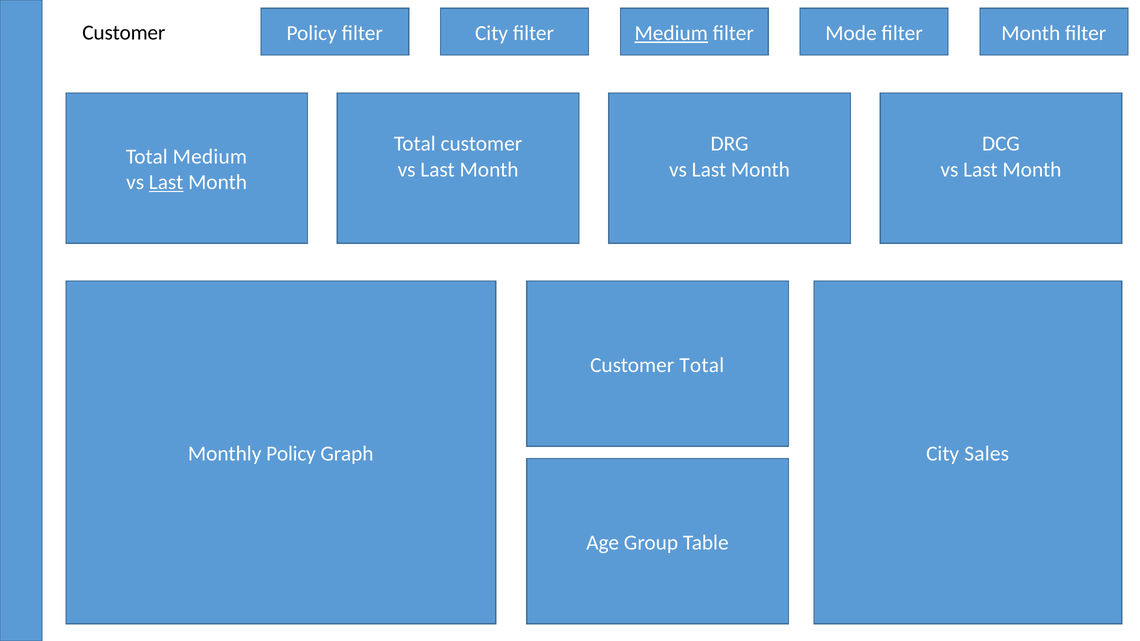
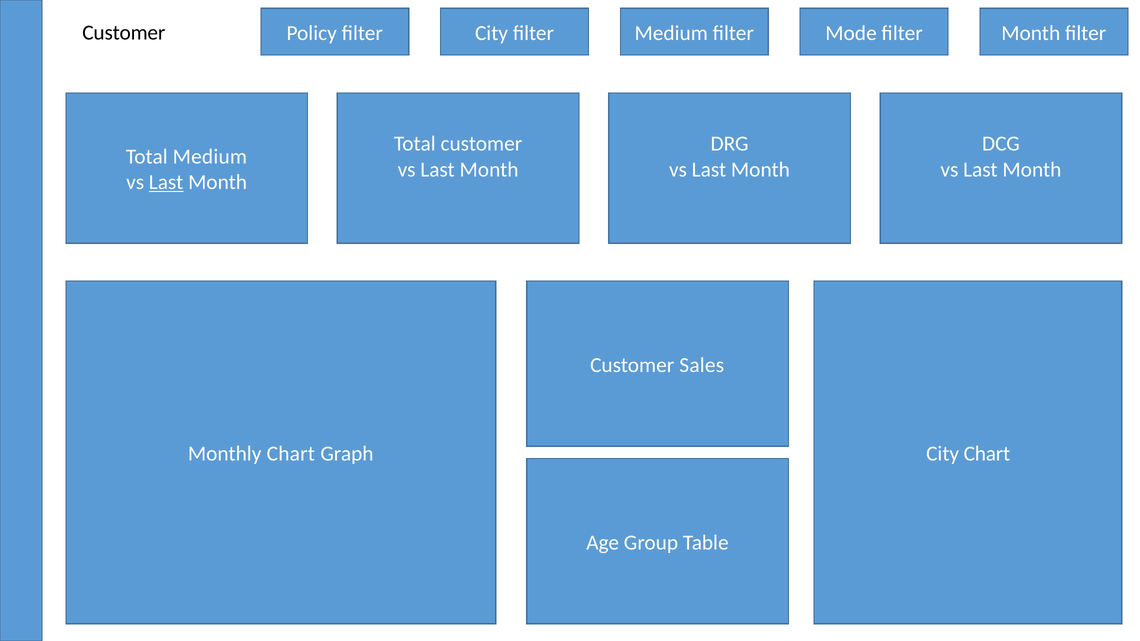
Medium underline: present -> none (671, 33)
Customer Total: Total -> Sales (702, 365)
Monthly Policy: Policy -> Chart (291, 454)
City Sales: Sales -> Chart (987, 454)
